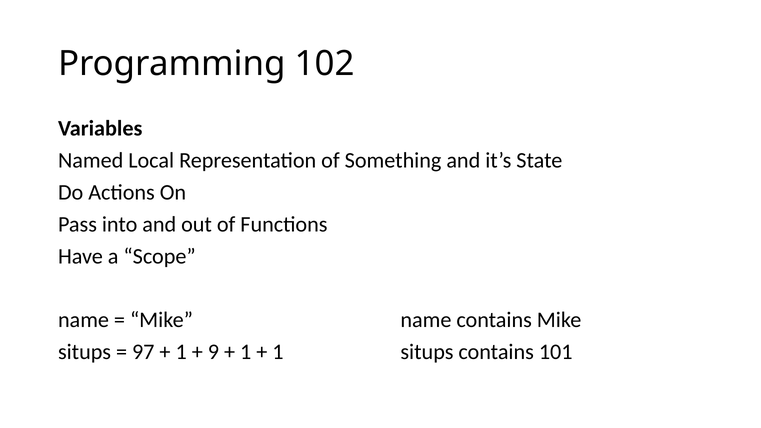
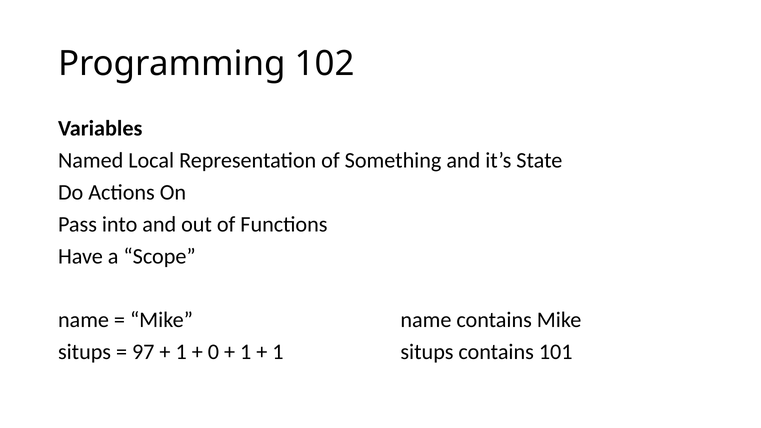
9: 9 -> 0 (213, 352)
